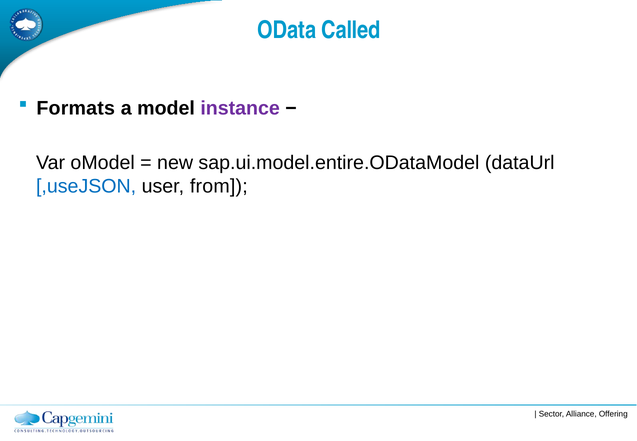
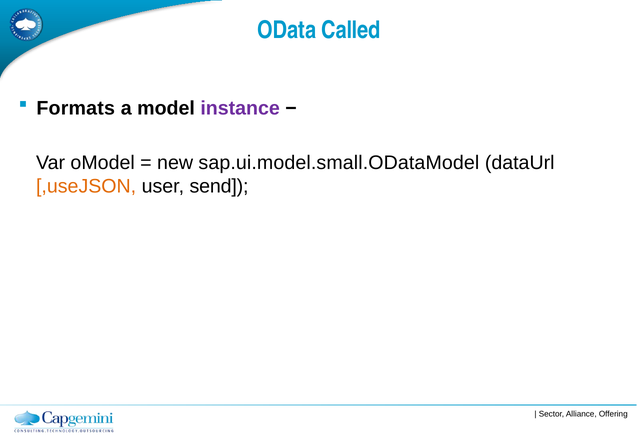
sap.ui.model.entire.ODataModel: sap.ui.model.entire.ODataModel -> sap.ui.model.small.ODataModel (339, 163)
,useJSON colour: blue -> orange (86, 186)
from: from -> send (219, 186)
